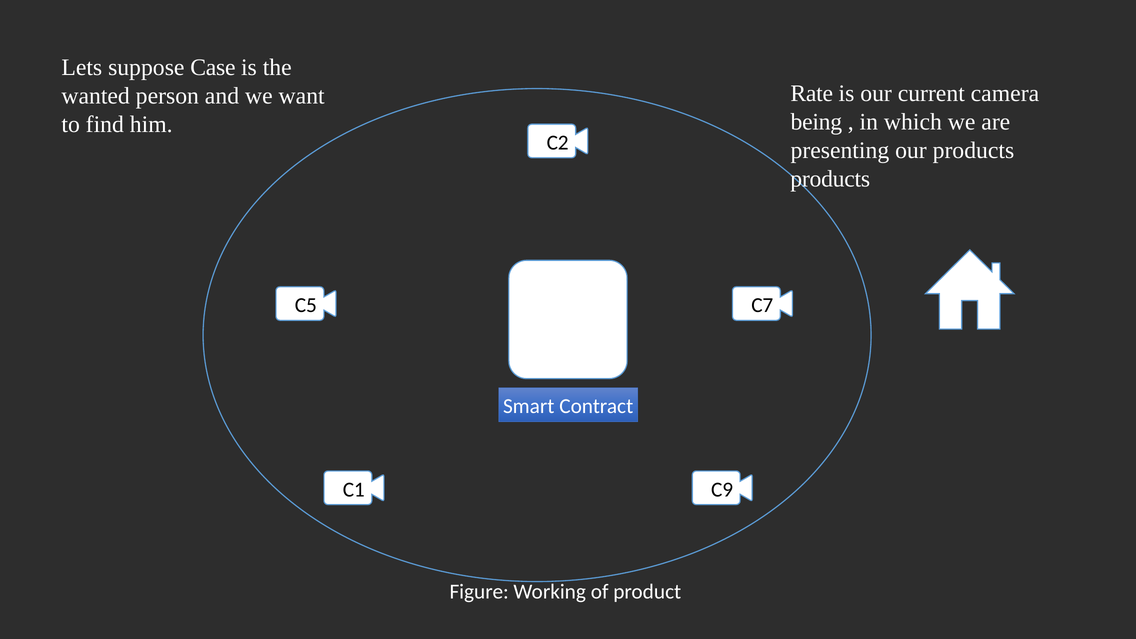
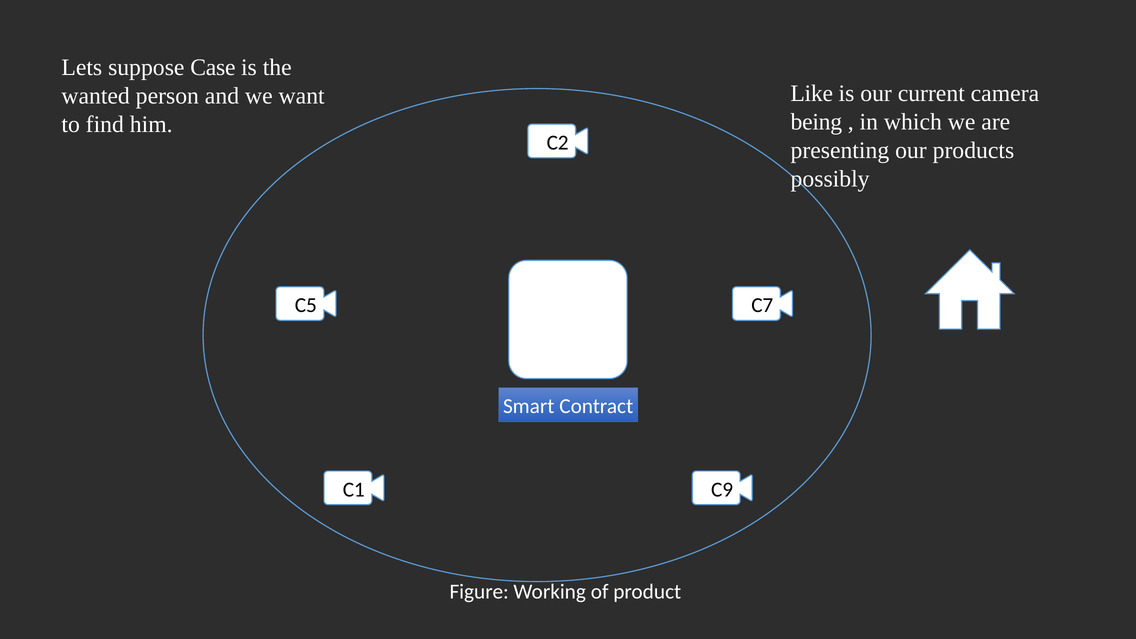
Rate: Rate -> Like (812, 94)
products: products -> possibly (830, 179)
